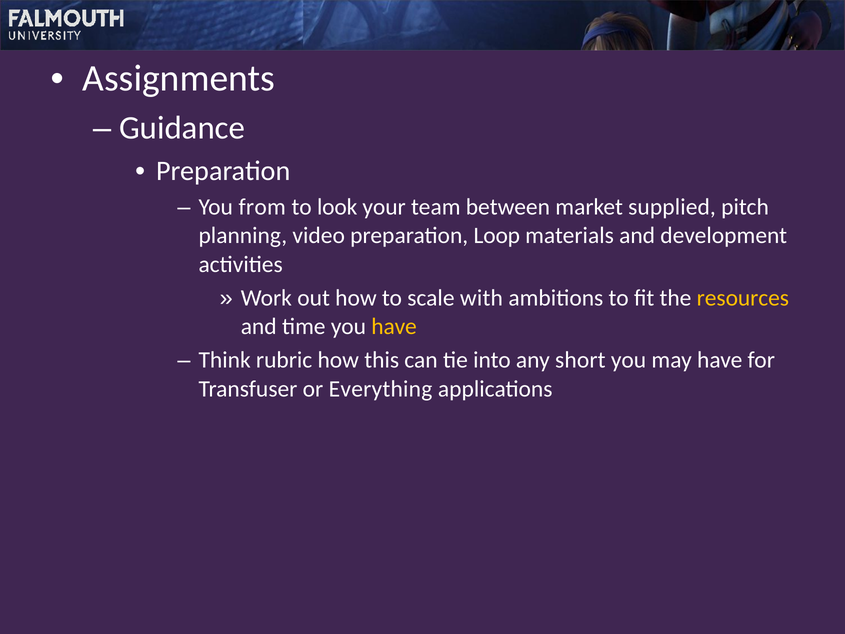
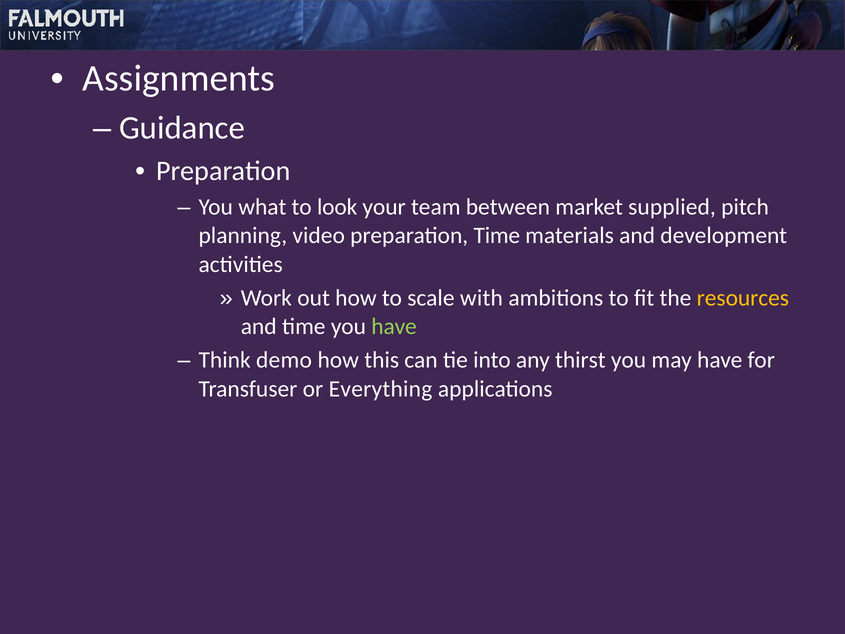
from: from -> what (262, 207)
preparation Loop: Loop -> Time (497, 236)
have colour: yellow -> light green (394, 327)
rubric: rubric -> demo (284, 360)
short: short -> thirst (580, 360)
